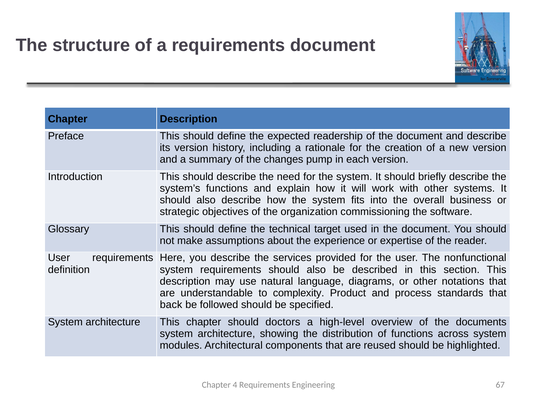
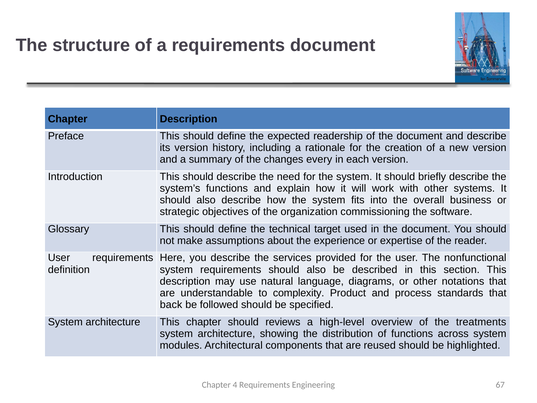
pump: pump -> every (319, 159)
doctors: doctors -> reviews (283, 322)
documents: documents -> treatments (481, 322)
